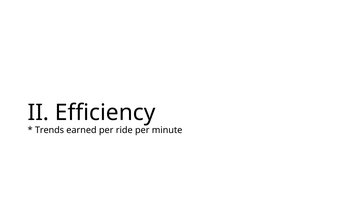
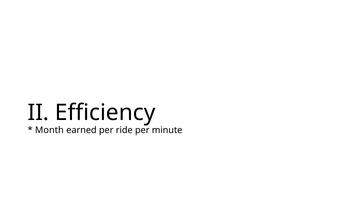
Trends: Trends -> Month (49, 130)
